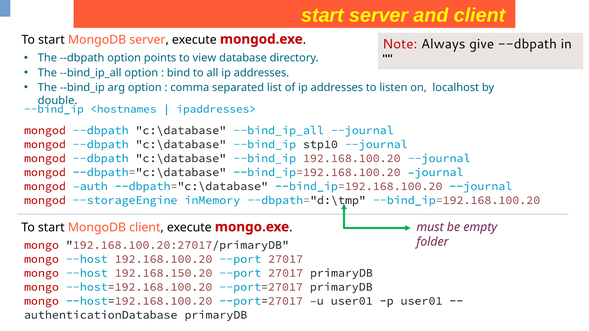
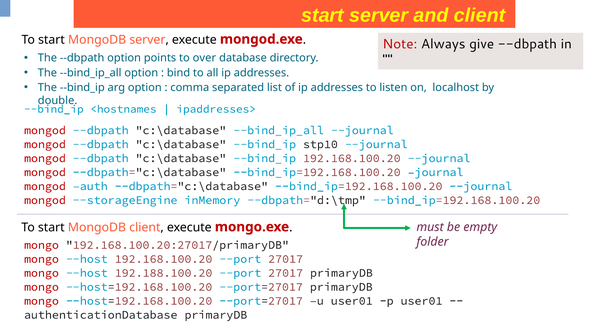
view: view -> over (204, 58)
192.168.150.20: 192.168.150.20 -> 192.188.100.20 (164, 273)
